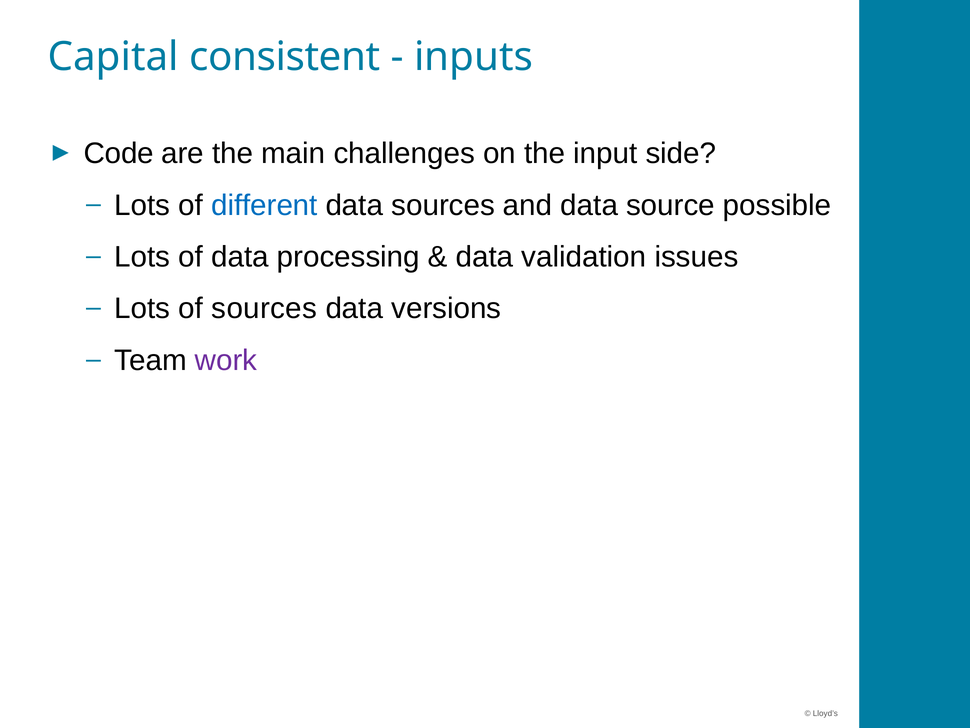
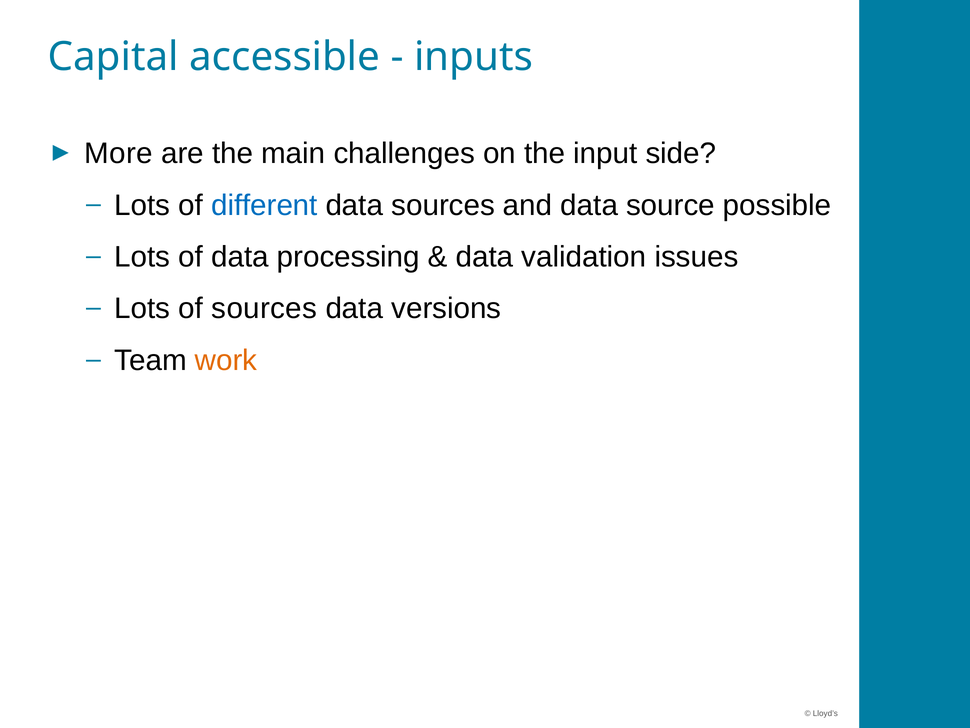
consistent: consistent -> accessible (285, 57)
Code: Code -> More (118, 153)
work colour: purple -> orange (226, 360)
